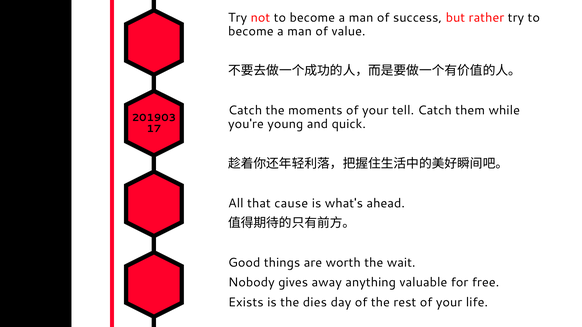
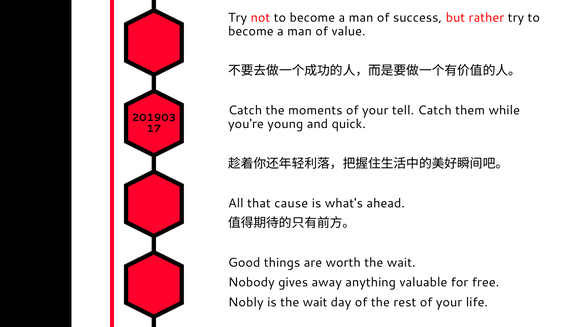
Exists: Exists -> Nobly (246, 303)
is the dies: dies -> wait (315, 303)
